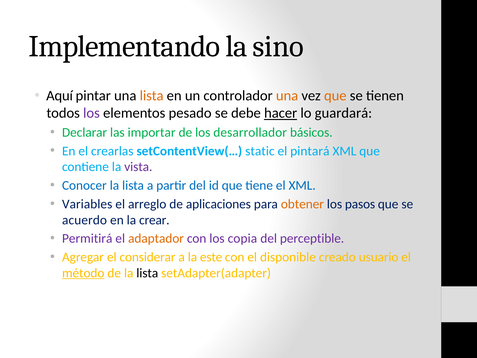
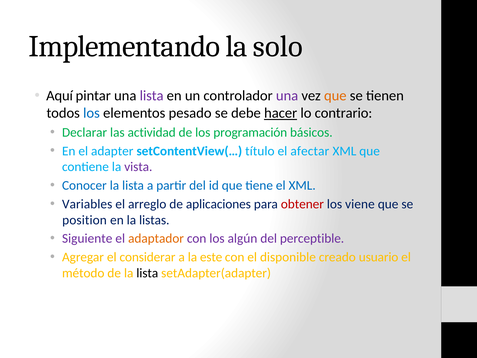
sino: sino -> solo (278, 46)
lista colour: orange -> purple (152, 96)
una colour: orange -> purple (287, 96)
los colour: purple -> blue (91, 113)
guardará: guardará -> contrario (343, 113)
importar: importar -> actividad (152, 132)
desarrollador: desarrollador -> programación (250, 132)
crearlas: crearlas -> adapter (112, 151)
static: static -> título (260, 151)
pintará: pintará -> afectar (310, 151)
obtener colour: orange -> red (302, 204)
pasos: pasos -> viene (360, 204)
acuerdo: acuerdo -> position (84, 220)
crear: crear -> listas (154, 220)
Permitirá: Permitirá -> Siguiente (87, 238)
copia: copia -> algún (242, 238)
método underline: present -> none (83, 273)
